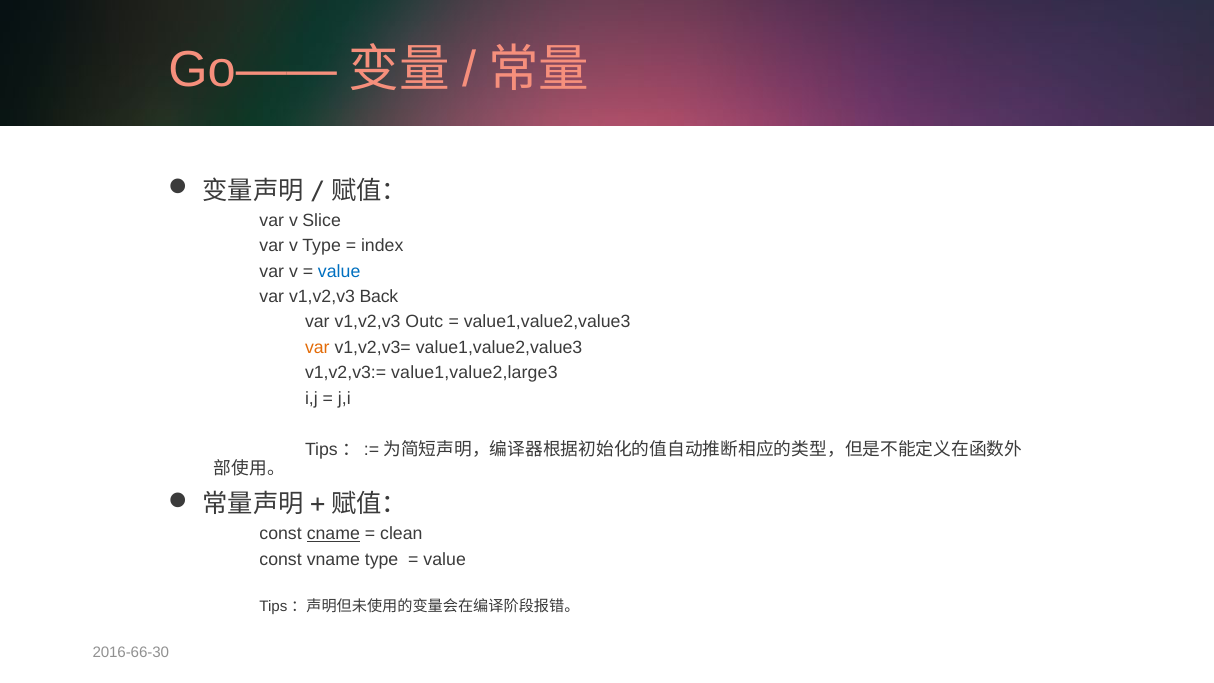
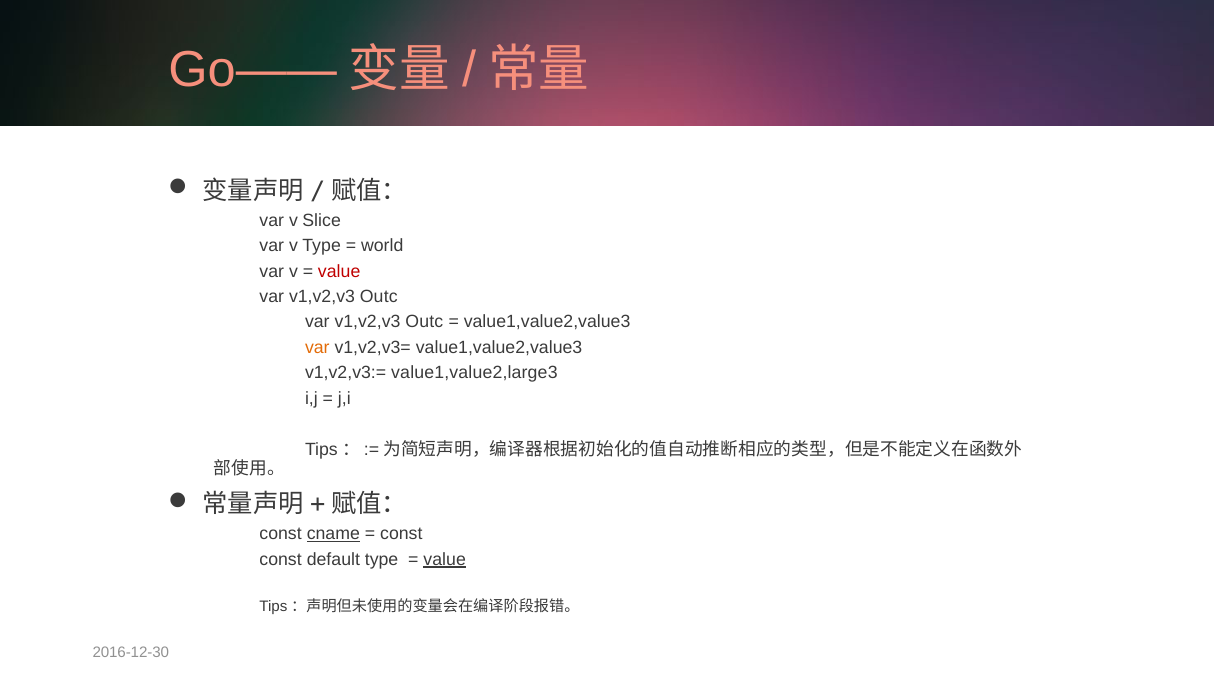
index: index -> world (382, 246)
value colour: blue -> red (339, 271)
Back: Back -> Outc (379, 297)
clean: clean -> const (401, 534)
vname: vname -> default (333, 559)
value underline: none -> present (445, 559)
2016-66-30: 2016-66-30 -> 2016-12-30 (131, 652)
